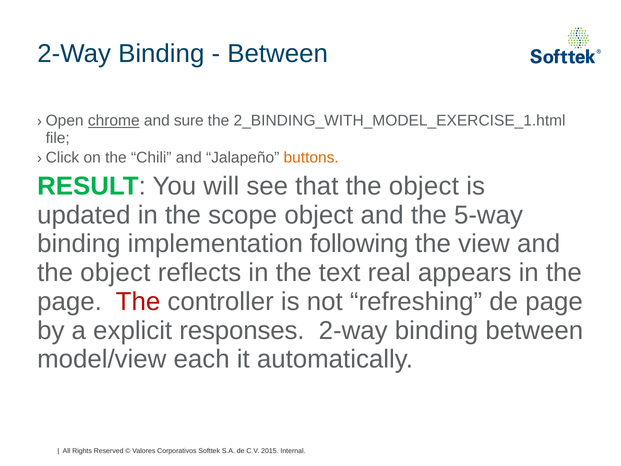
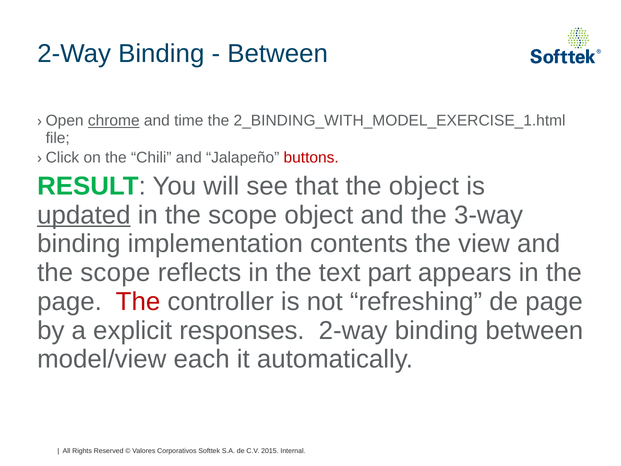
sure: sure -> time (189, 121)
buttons colour: orange -> red (311, 158)
updated underline: none -> present (84, 215)
5-way: 5-way -> 3-way (488, 215)
following: following -> contents (359, 244)
object: object -> scope (115, 273)
real: real -> part (389, 273)
